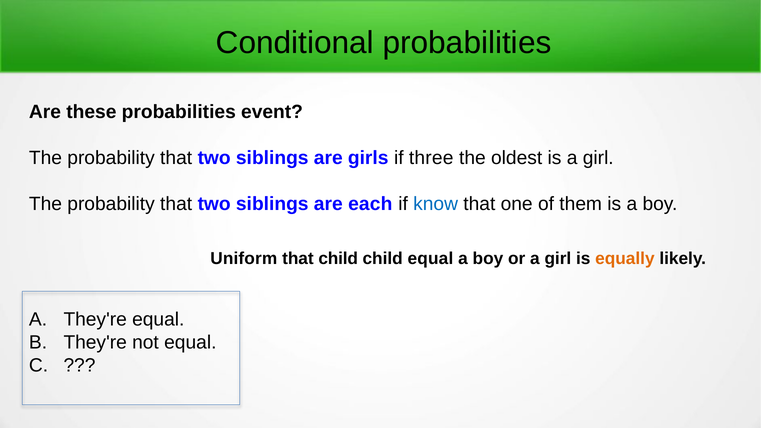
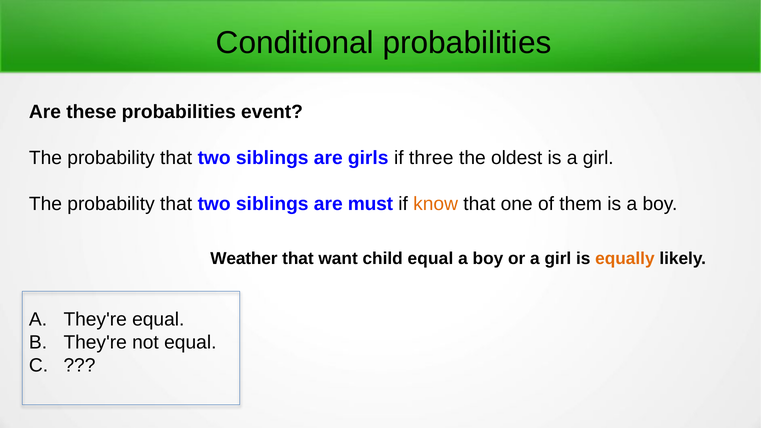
each: each -> must (370, 204)
know colour: blue -> orange (436, 204)
Uniform: Uniform -> Weather (244, 259)
that child: child -> want (338, 259)
